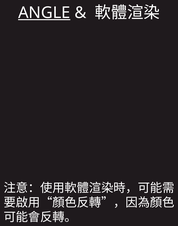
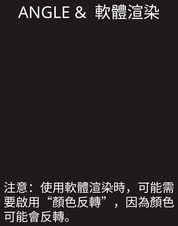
ANGLE underline: present -> none (44, 13)
